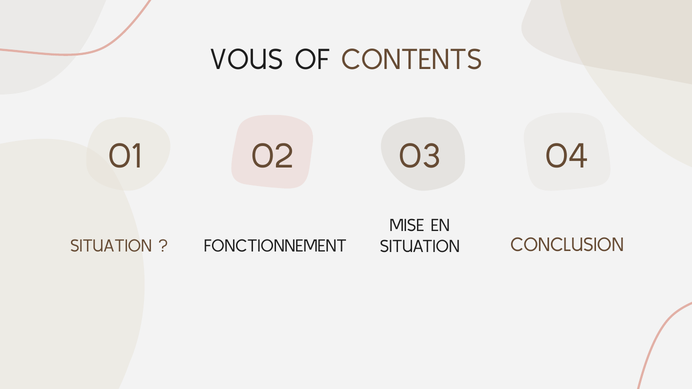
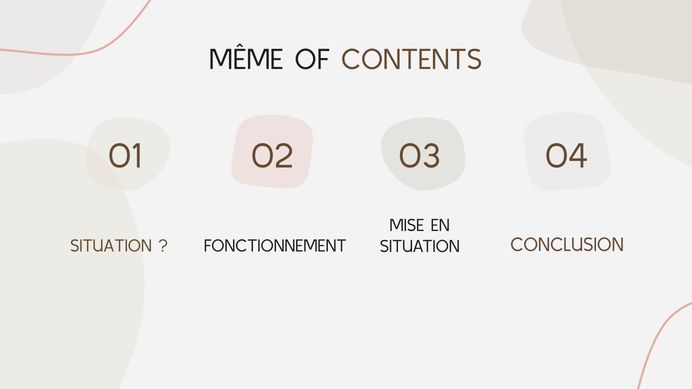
VOUS: VOUS -> MÊME (247, 60)
